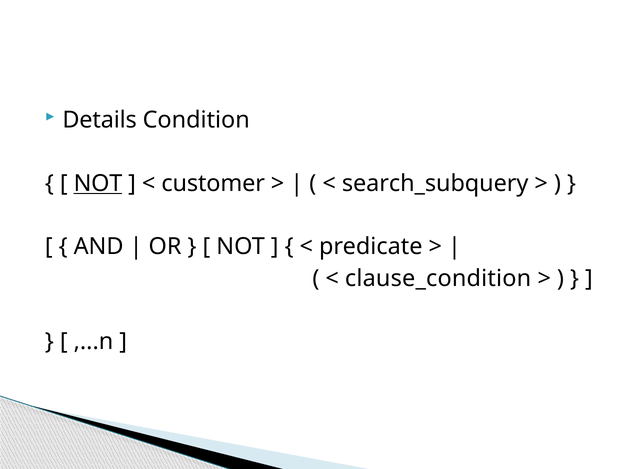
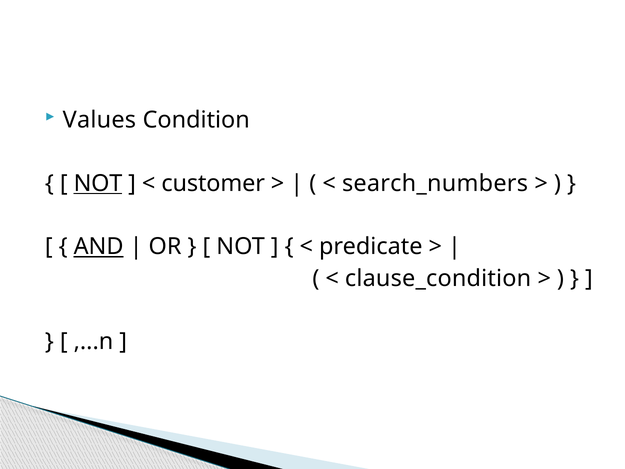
Details: Details -> Values (99, 120)
search_subquery: search_subquery -> search_numbers (435, 183)
AND underline: none -> present (99, 247)
